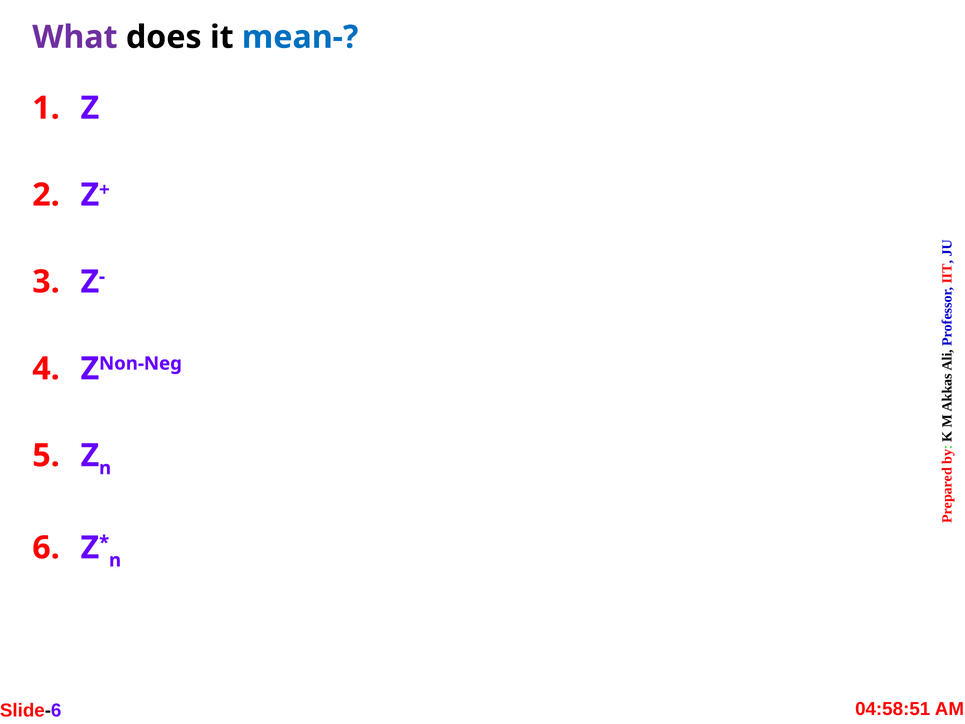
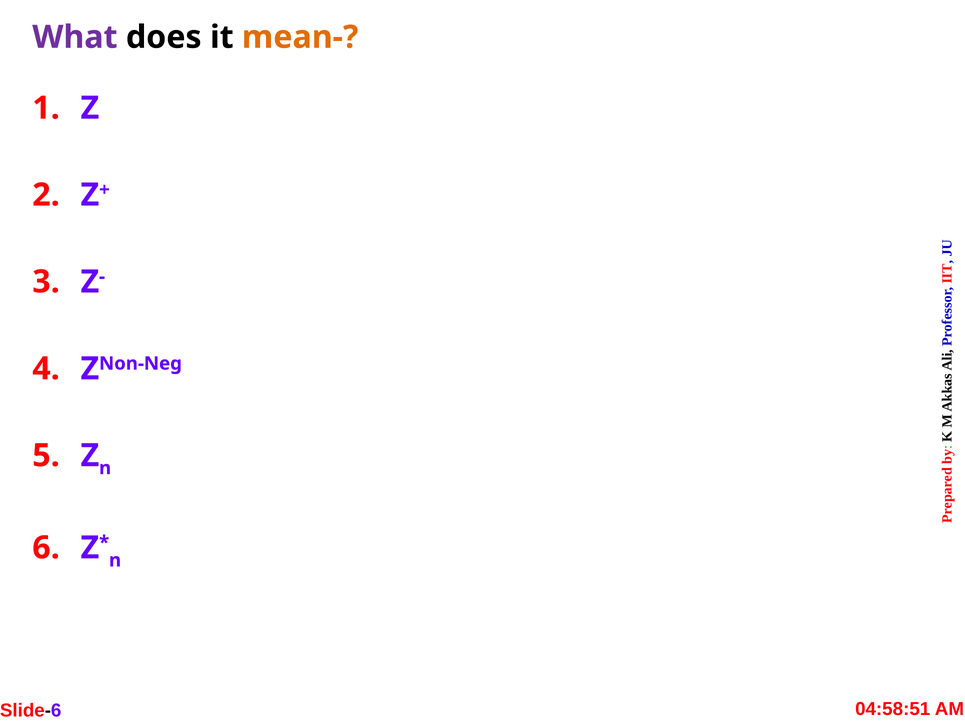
mean- colour: blue -> orange (300, 37)
